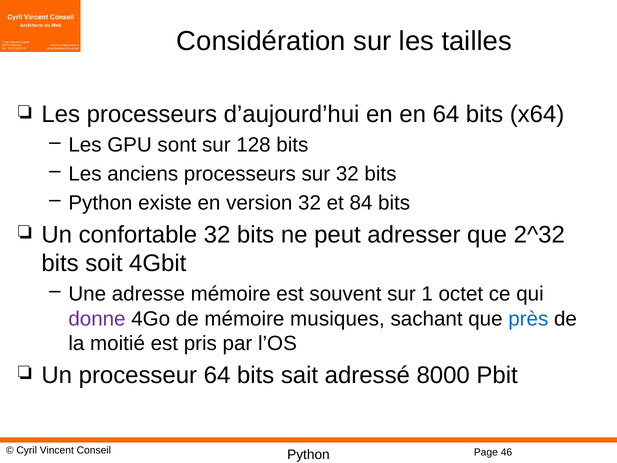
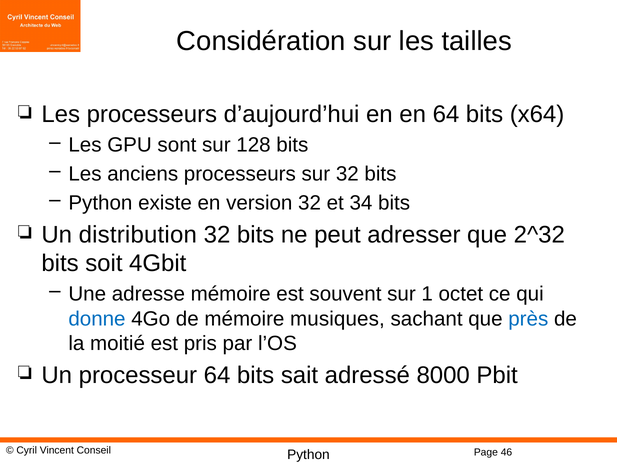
84: 84 -> 34 (361, 203)
confortable: confortable -> distribution (138, 234)
donne colour: purple -> blue (97, 319)
